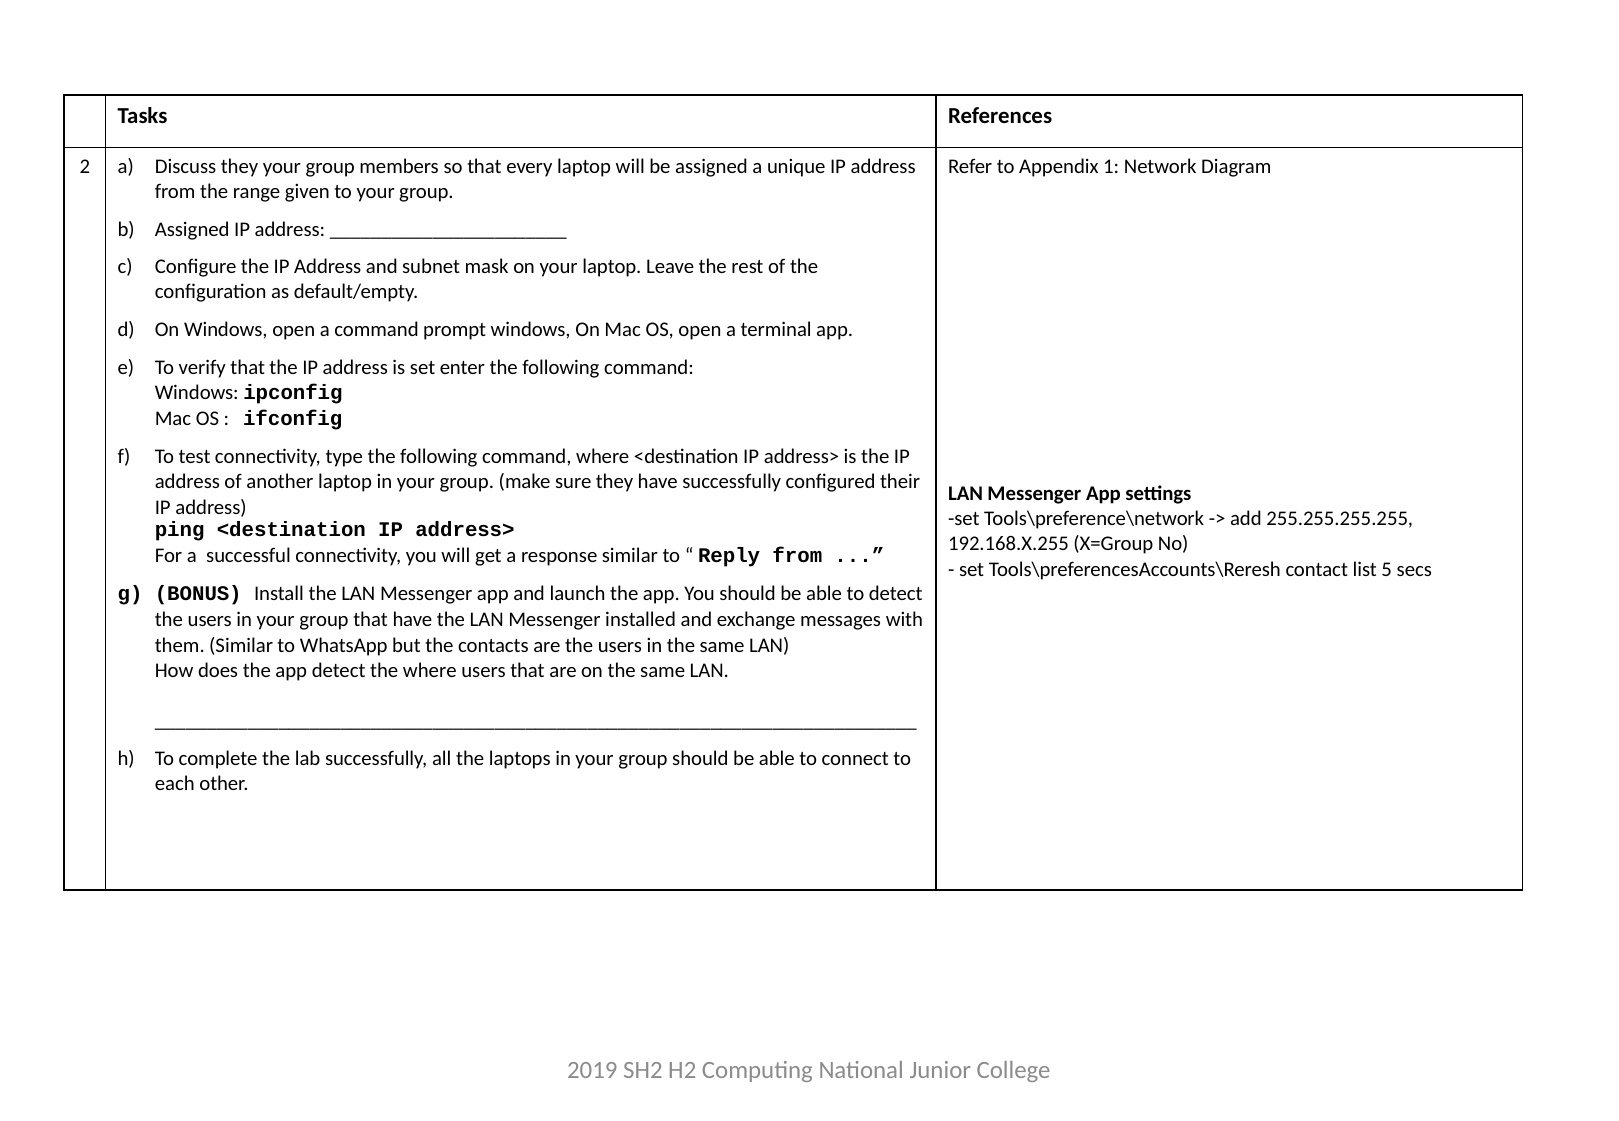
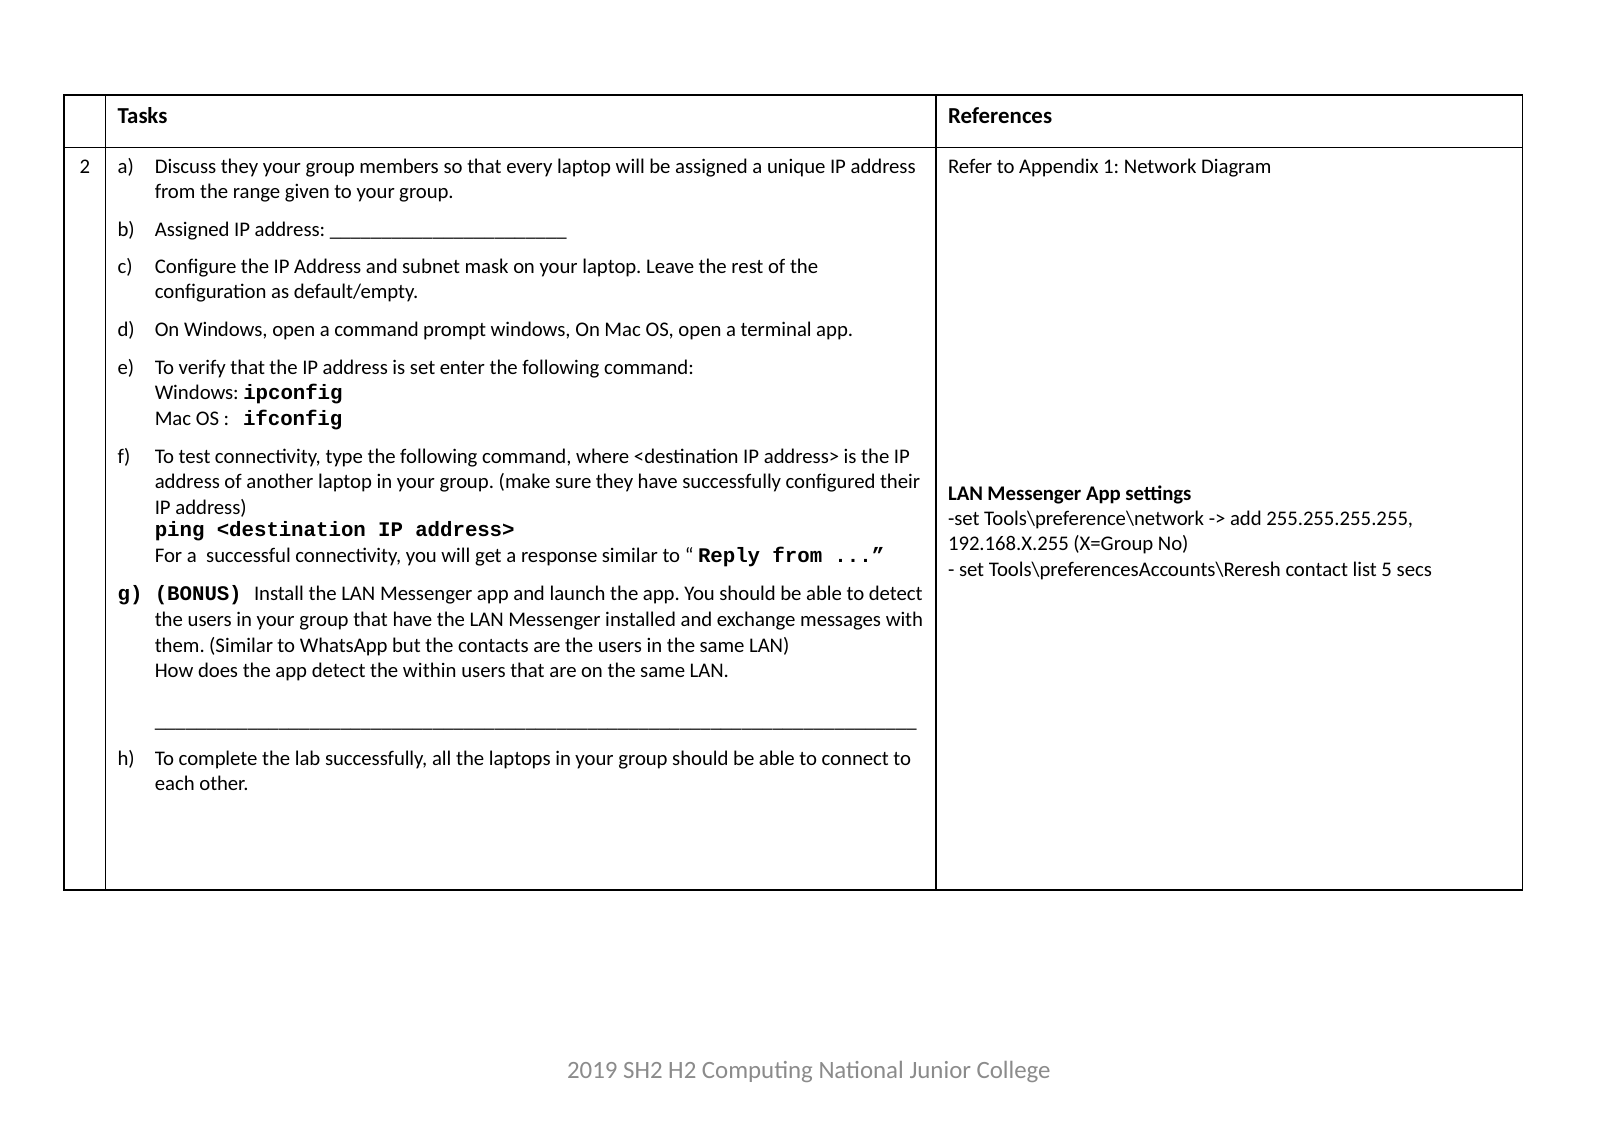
the where: where -> within (430, 670)
